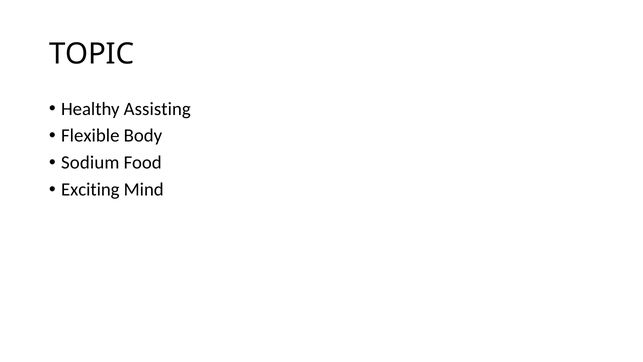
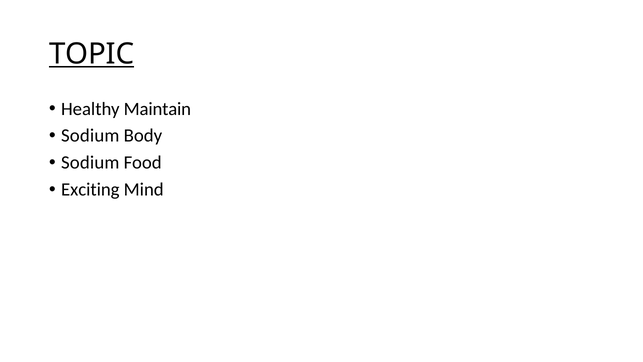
TOPIC underline: none -> present (92, 54)
Assisting: Assisting -> Maintain (157, 109)
Flexible: Flexible -> Sodium (90, 136)
